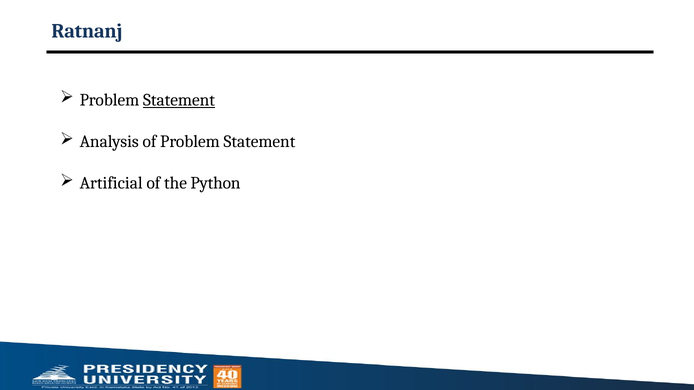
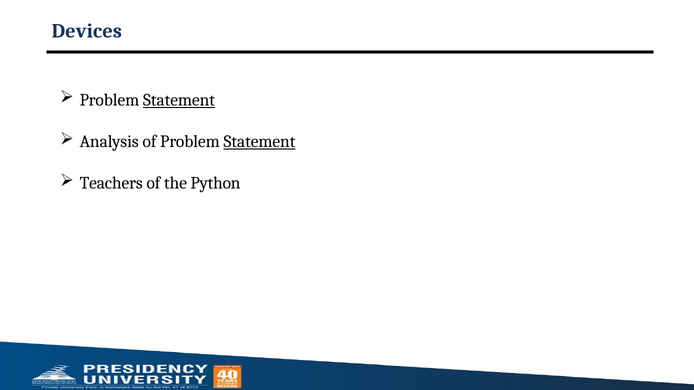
Ratnanj: Ratnanj -> Devices (87, 31)
Statement underline: none -> present (259, 142)
Artificial: Artificial -> Teachers (111, 183)
